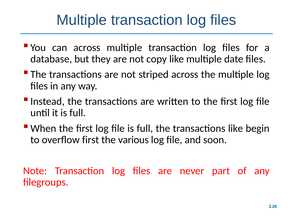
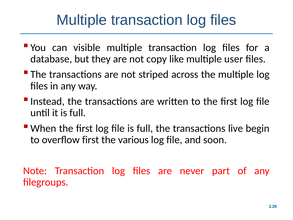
can across: across -> visible (87, 47)
date: date -> user (234, 59)
transactions like: like -> live (236, 128)
